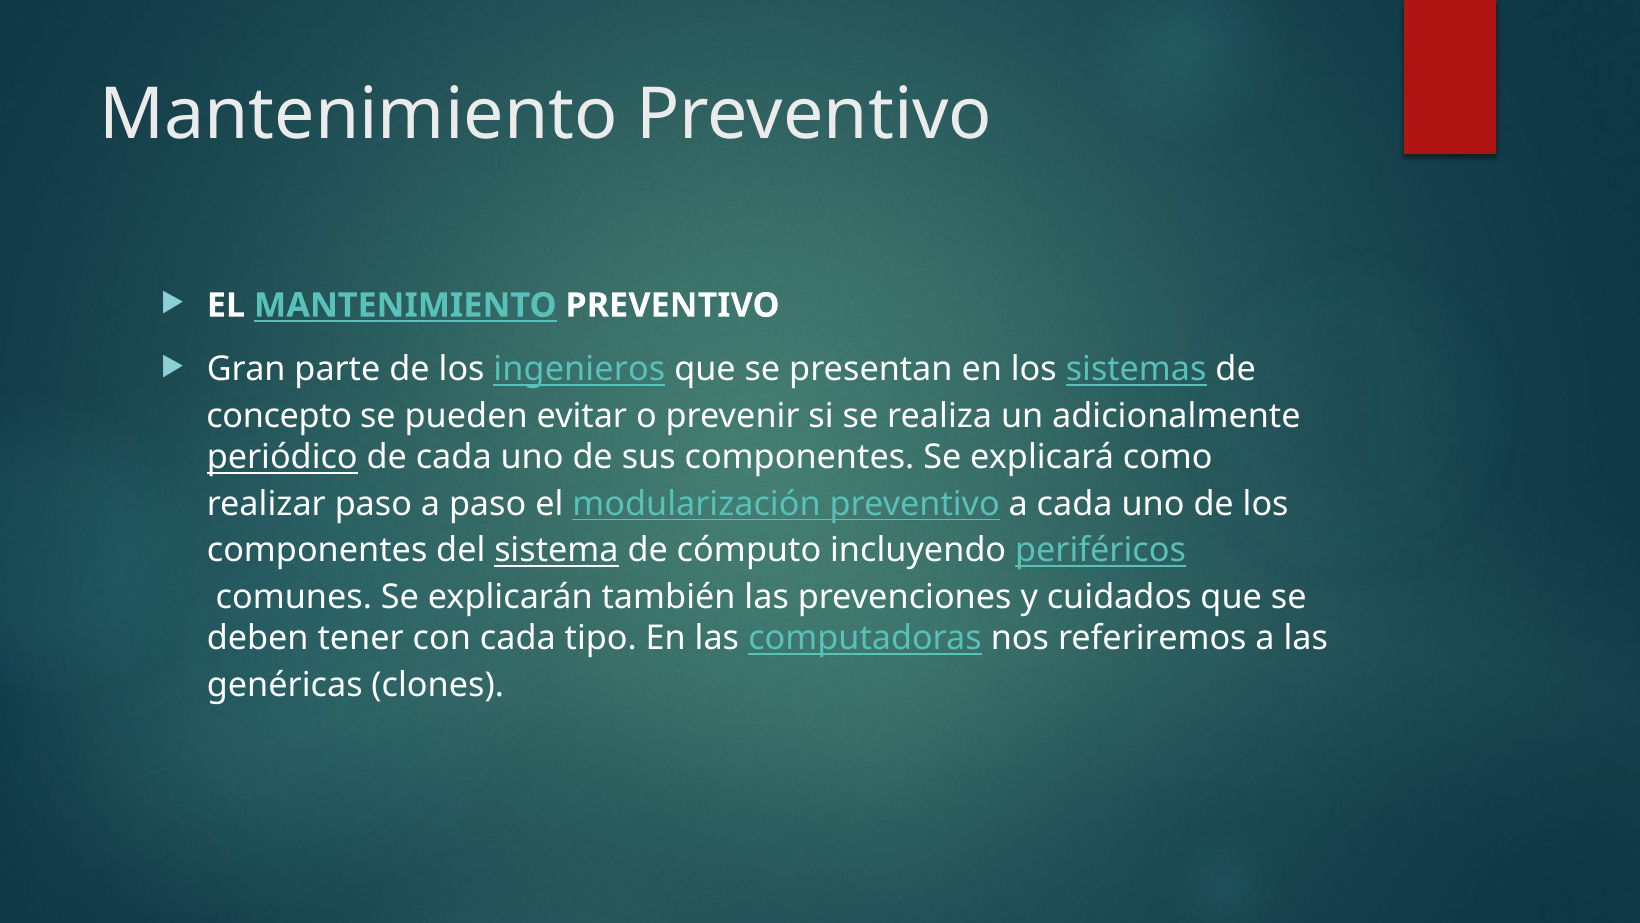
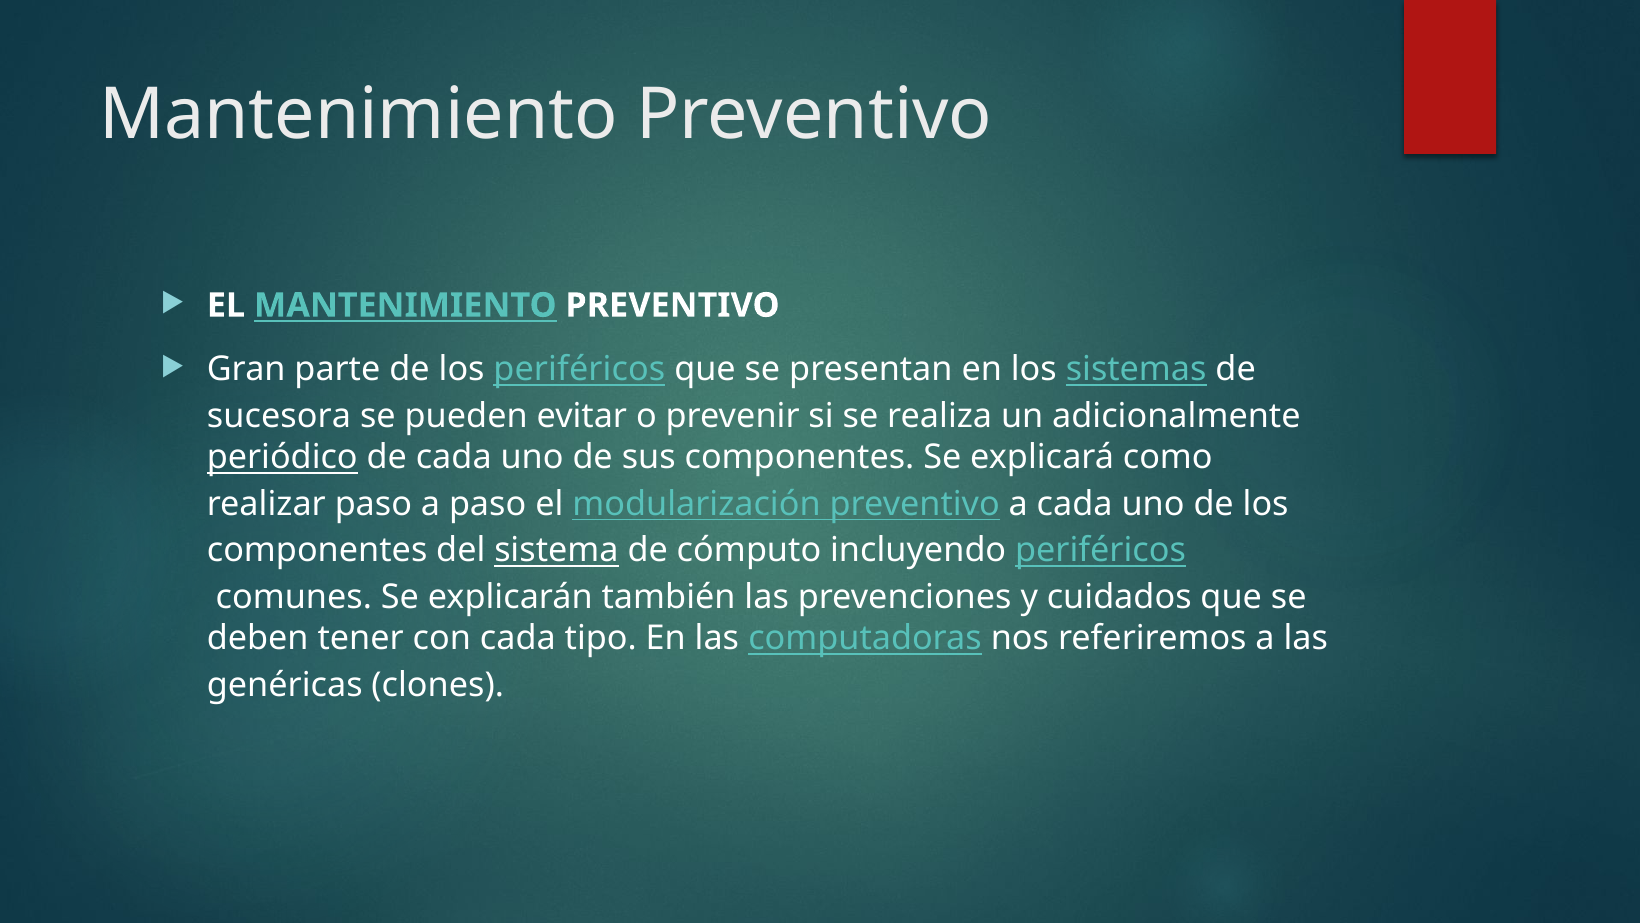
los ingenieros: ingenieros -> periféricos (579, 369)
concepto: concepto -> sucesora (279, 416)
